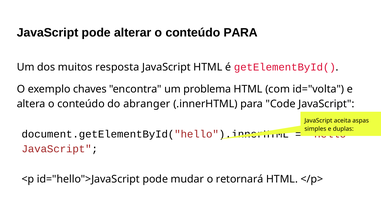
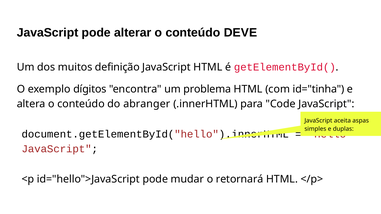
conteúdo PARA: PARA -> DEVE (241, 33)
resposta: resposta -> definição (117, 67)
chaves: chaves -> dígitos (90, 89)
id="volta: id="volta -> id="tinha (318, 89)
